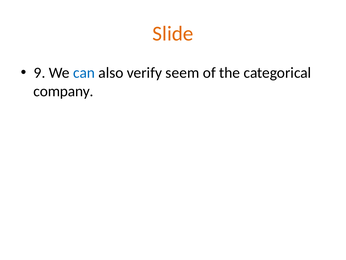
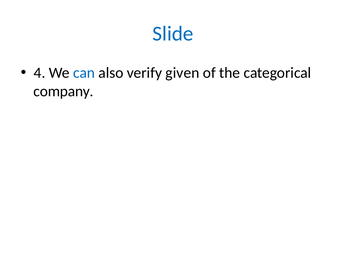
Slide colour: orange -> blue (173, 33)
9: 9 -> 4 (40, 73)
seem: seem -> given (182, 73)
